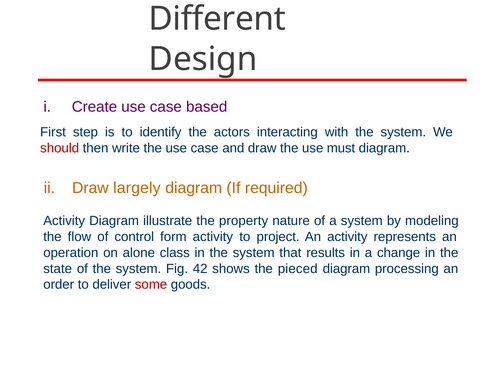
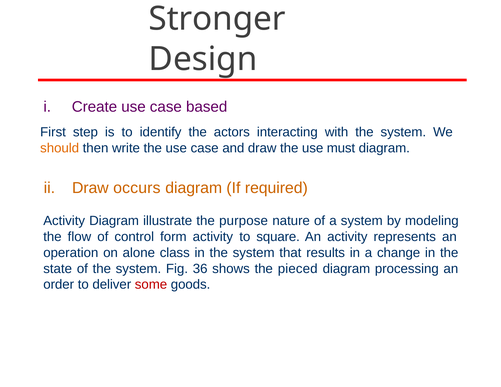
Different: Different -> Stronger (217, 19)
should colour: red -> orange (60, 148)
largely: largely -> occurs (137, 188)
property: property -> purpose (244, 221)
project: project -> square (278, 237)
42: 42 -> 36 (200, 269)
